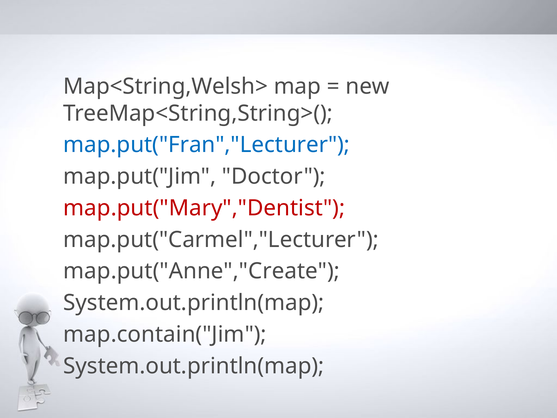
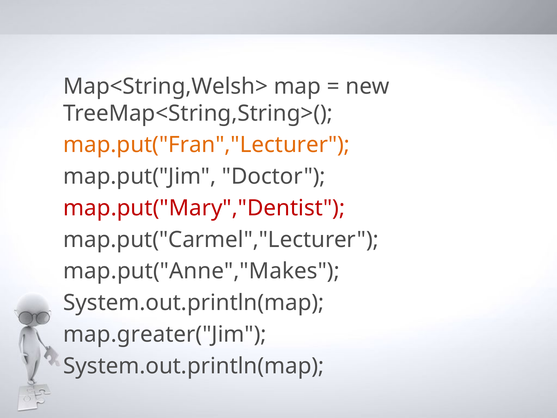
map.put("Fran","Lecturer colour: blue -> orange (207, 145)
map.put("Anne","Create: map.put("Anne","Create -> map.put("Anne","Makes (202, 271)
map.contain("Jim: map.contain("Jim -> map.greater("Jim (165, 334)
